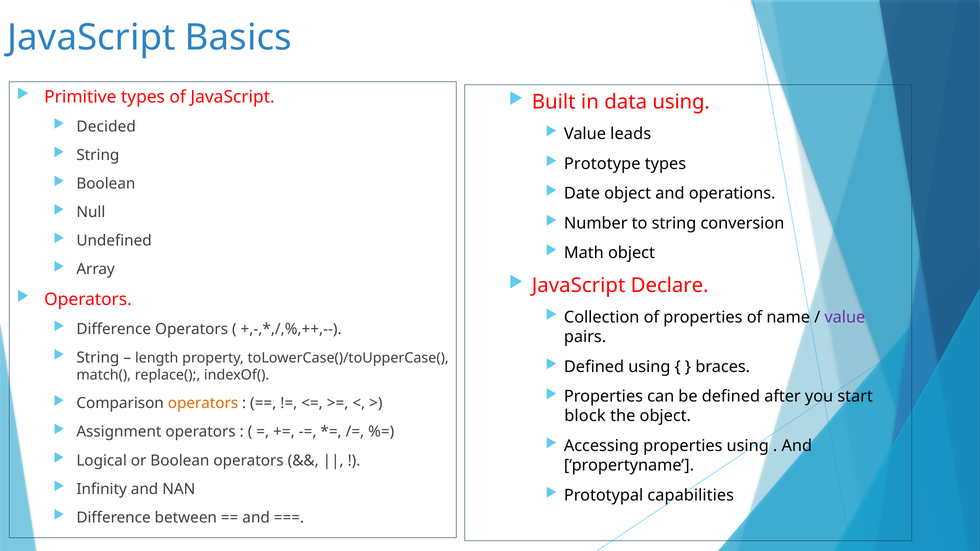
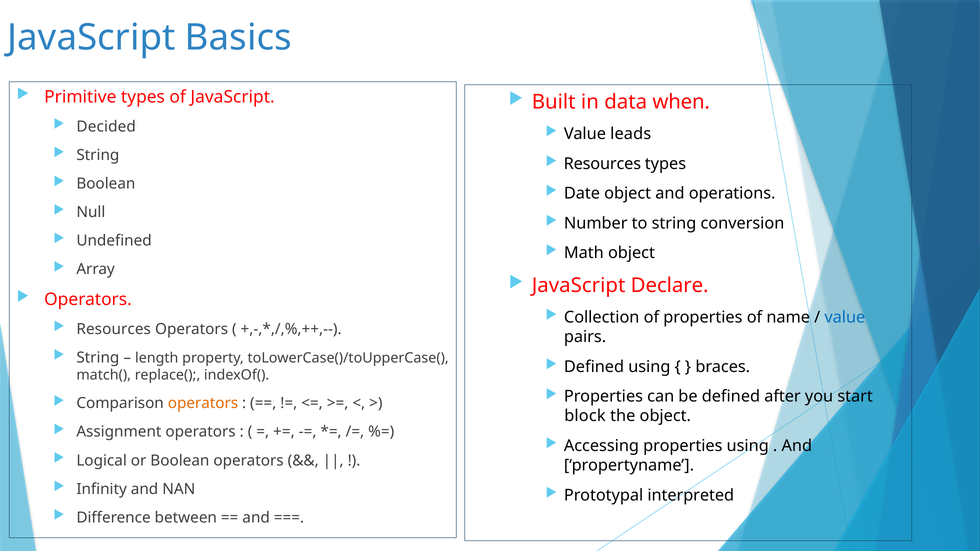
data using: using -> when (681, 102)
Prototype: Prototype -> Resources (602, 164)
value colour: purple -> blue (845, 318)
Difference: Difference -> Resources (114, 329)
capabilities: capabilities -> interpreted (691, 495)
